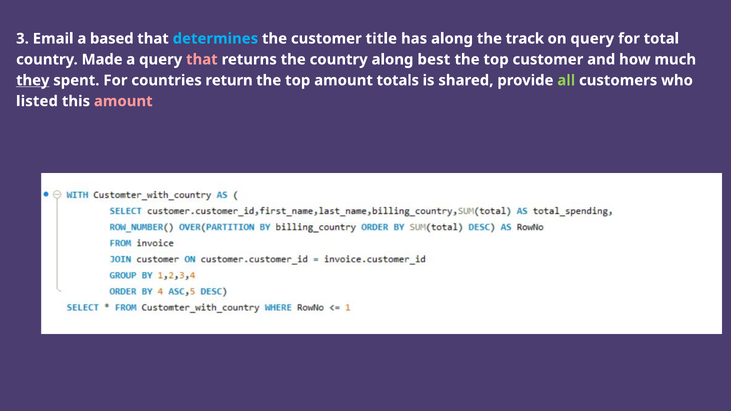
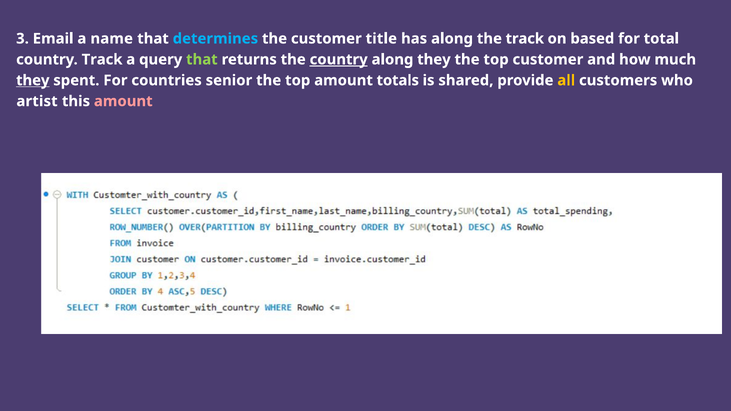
based: based -> name (112, 39)
on query: query -> based (592, 39)
country Made: Made -> Track (102, 60)
that colour: pink -> light green (202, 60)
country underline: none -> present (339, 60)
along best: best -> they (434, 60)
return: return -> senior (229, 80)
all colour: light green -> yellow (566, 80)
listed: listed -> artist (37, 101)
